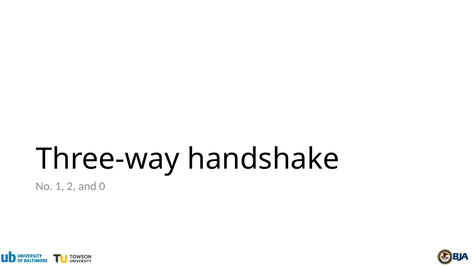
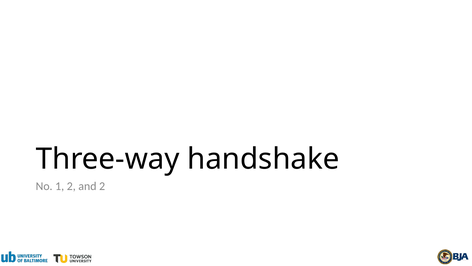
and 0: 0 -> 2 (102, 186)
